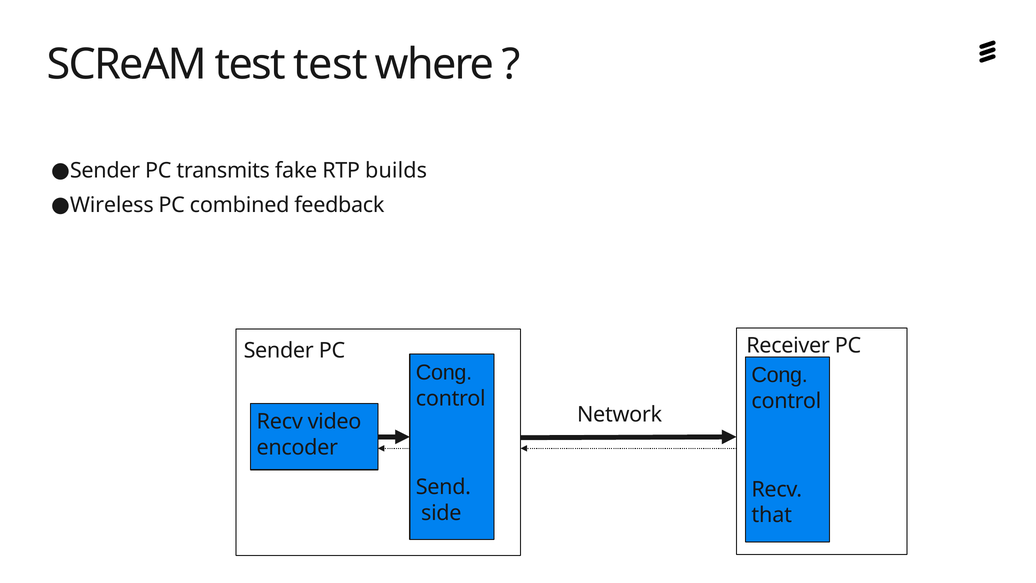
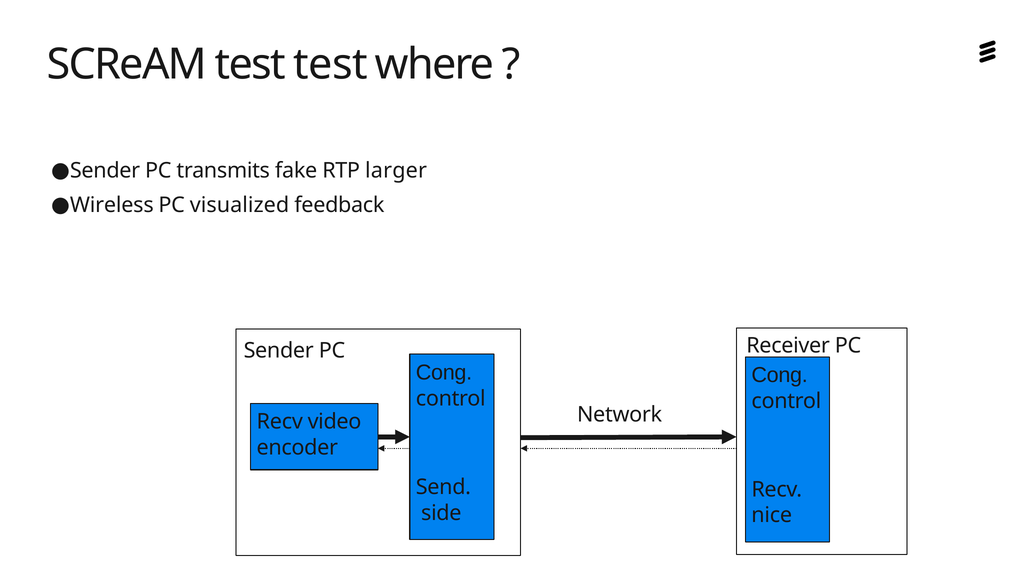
builds: builds -> larger (396, 170)
combined: combined -> visualized (239, 205)
that: that -> nice (772, 515)
